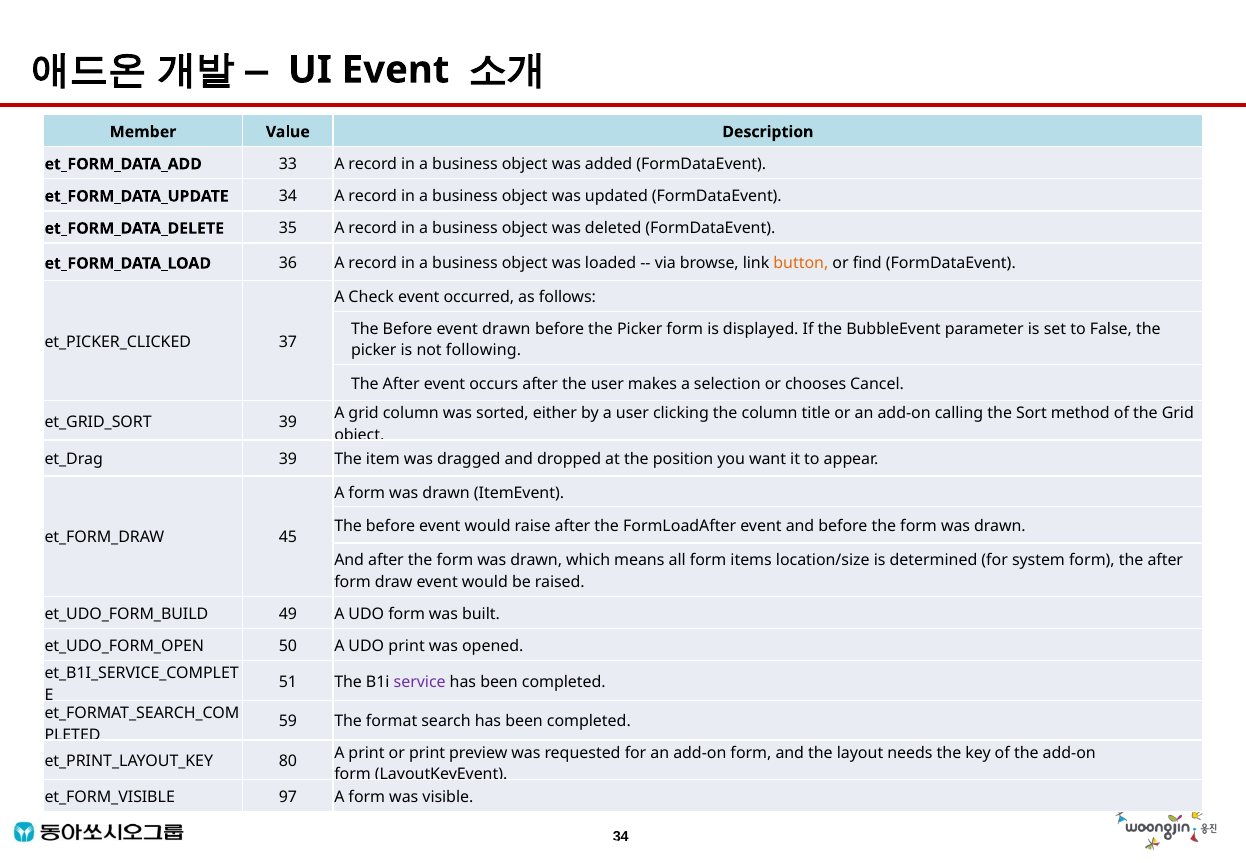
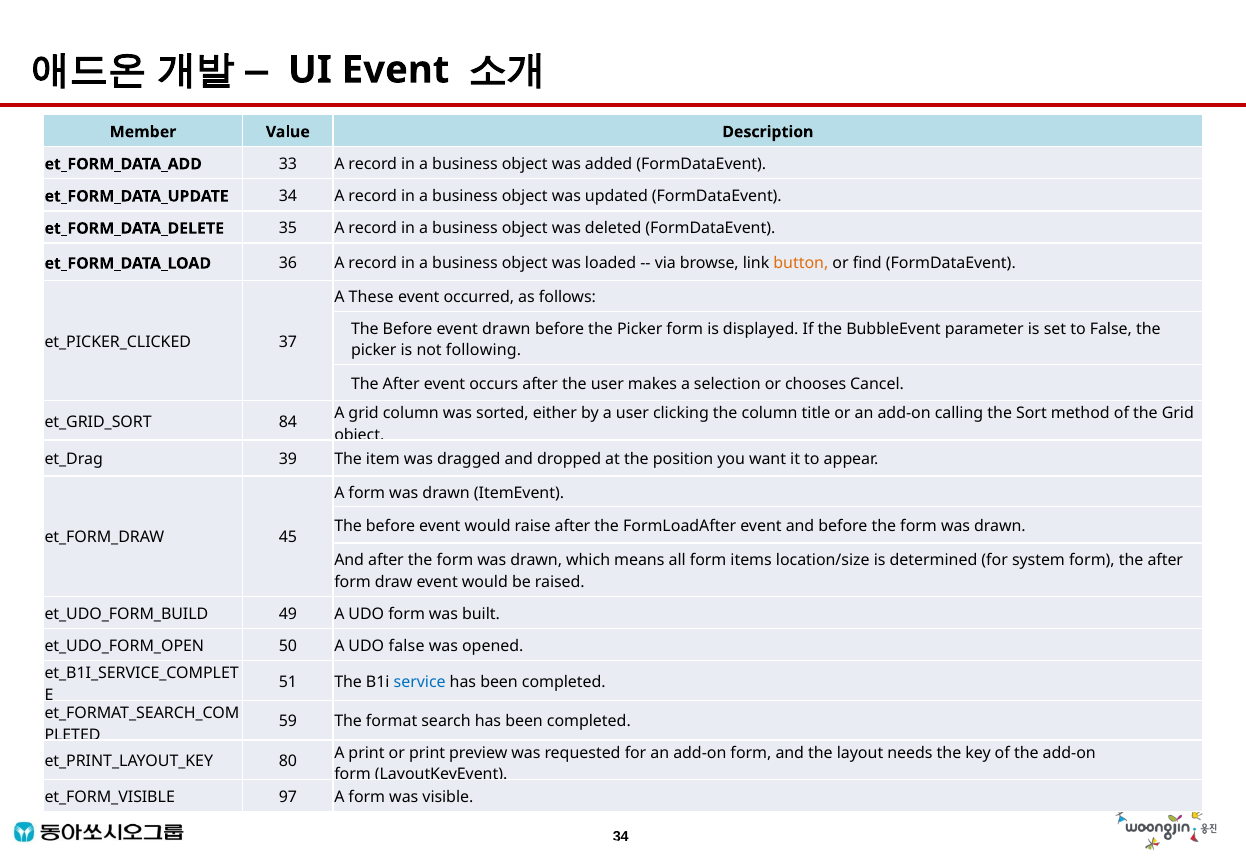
Check: Check -> These (371, 298)
39: 39 -> 84 (288, 422)
UDO print: print -> false (407, 646)
service colour: purple -> blue (420, 682)
